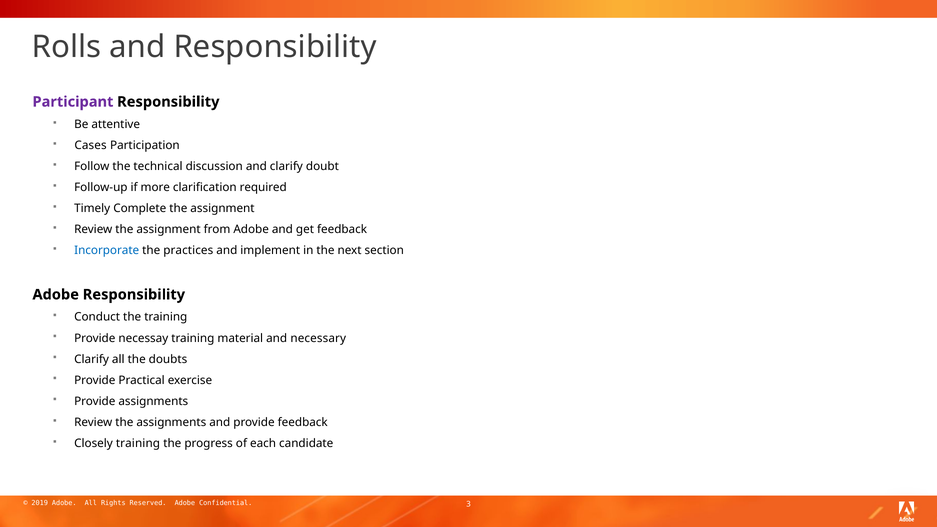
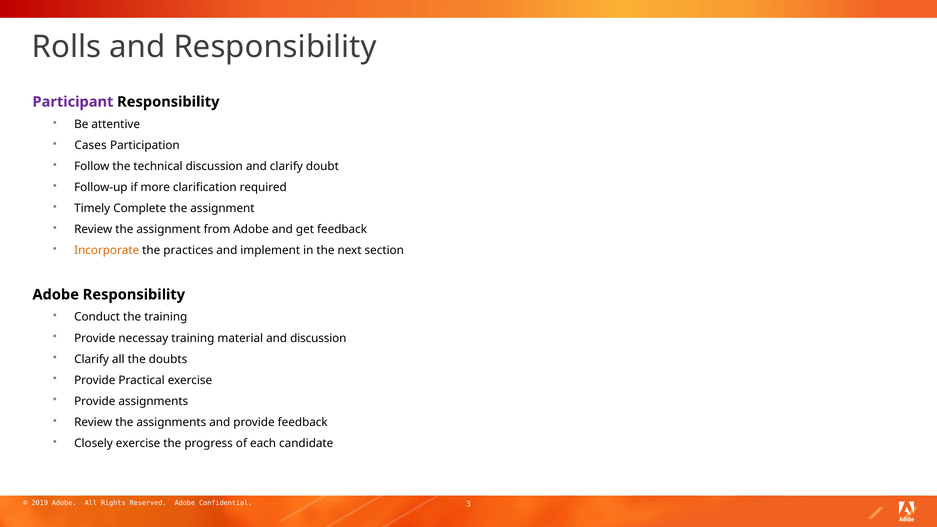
Incorporate colour: blue -> orange (107, 251)
and necessary: necessary -> discussion (318, 338)
Closely training: training -> exercise (138, 443)
